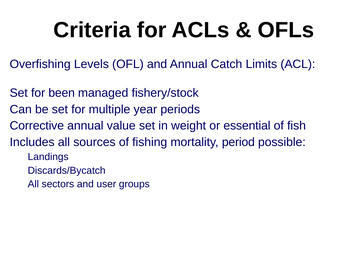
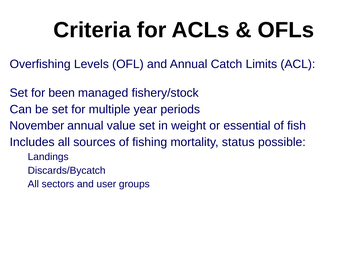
Corrective: Corrective -> November (37, 126)
period: period -> status (238, 142)
